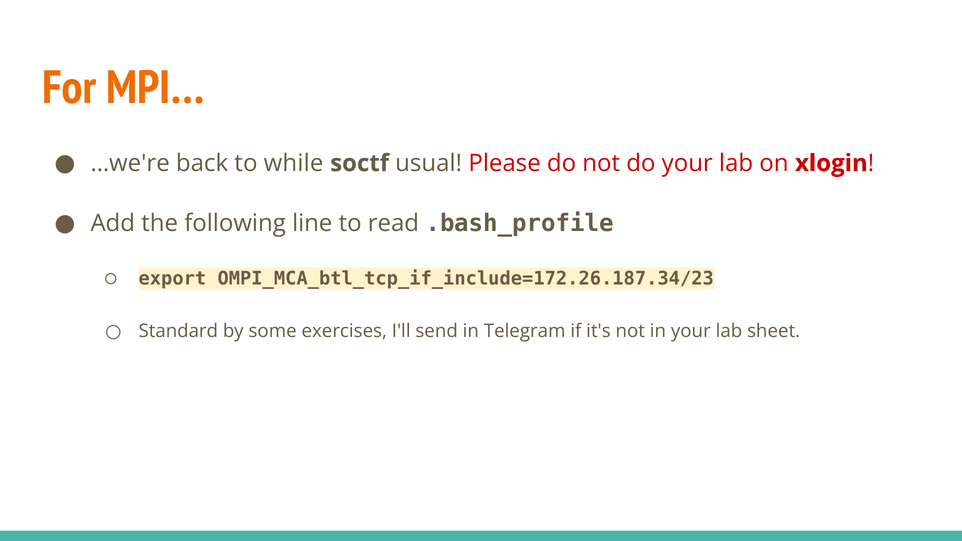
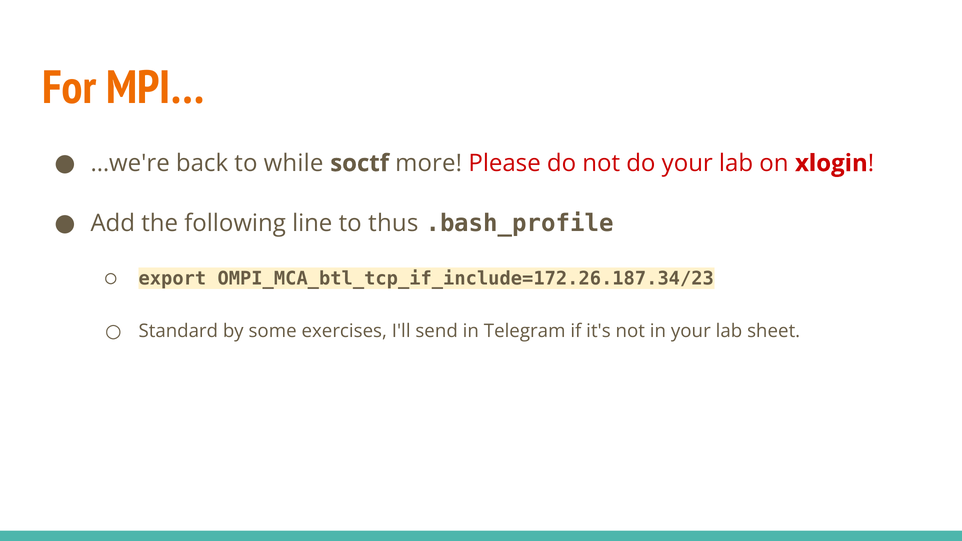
usual: usual -> more (429, 163)
read: read -> thus (393, 223)
